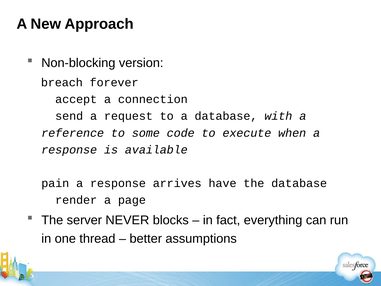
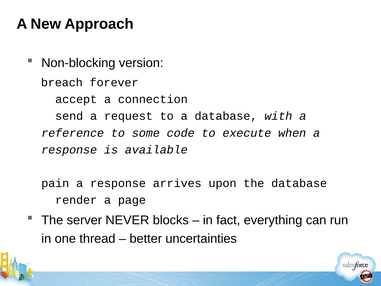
have: have -> upon (223, 183)
assumptions: assumptions -> uncertainties (201, 238)
